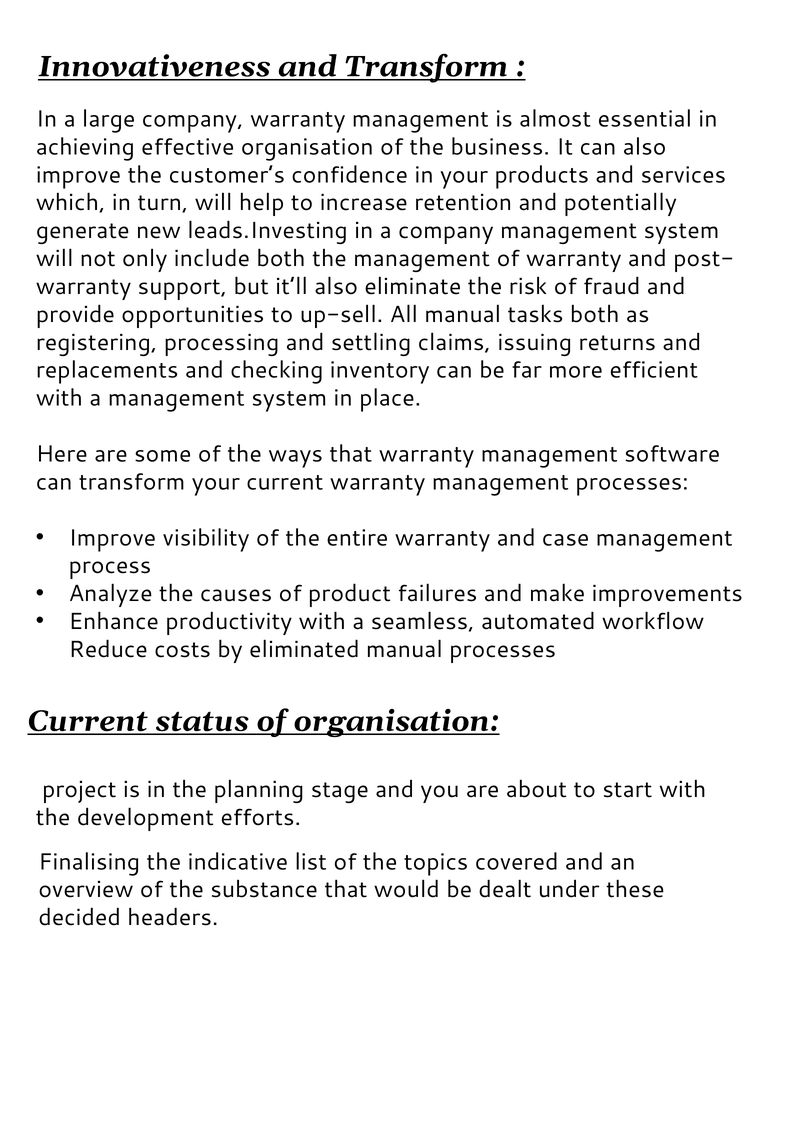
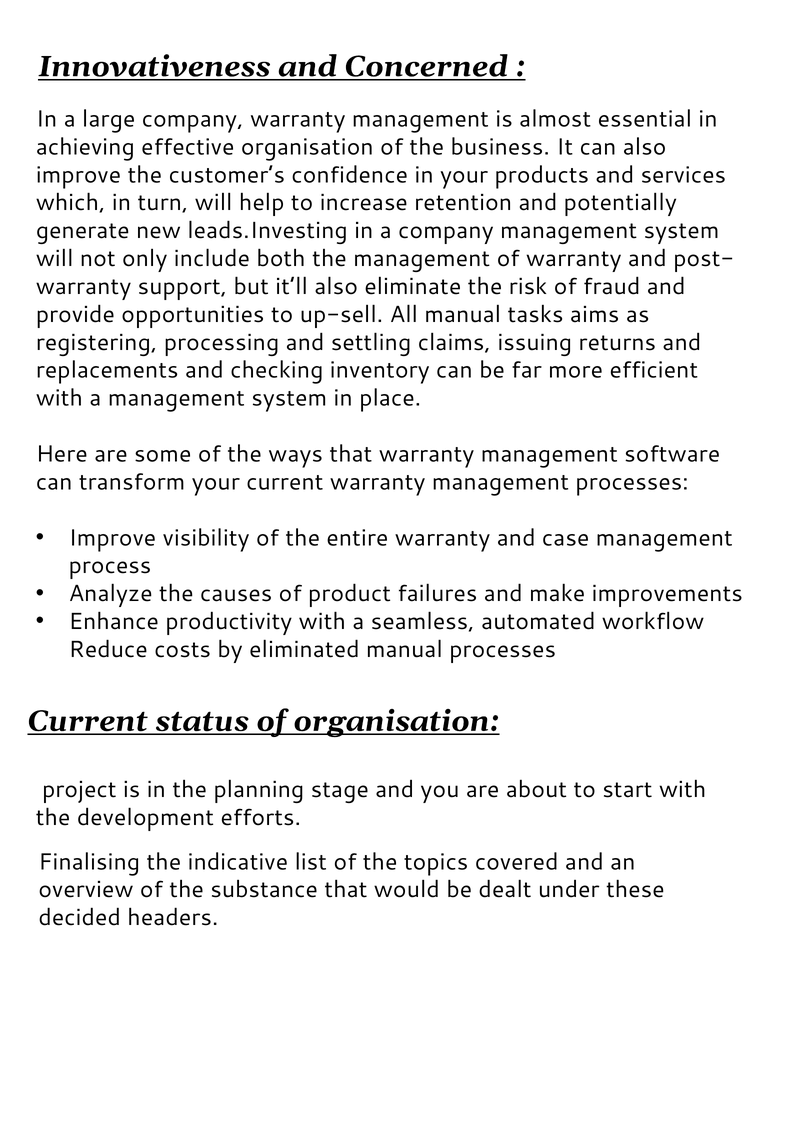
and Transform: Transform -> Concerned (426, 67)
tasks both: both -> aims (595, 315)
